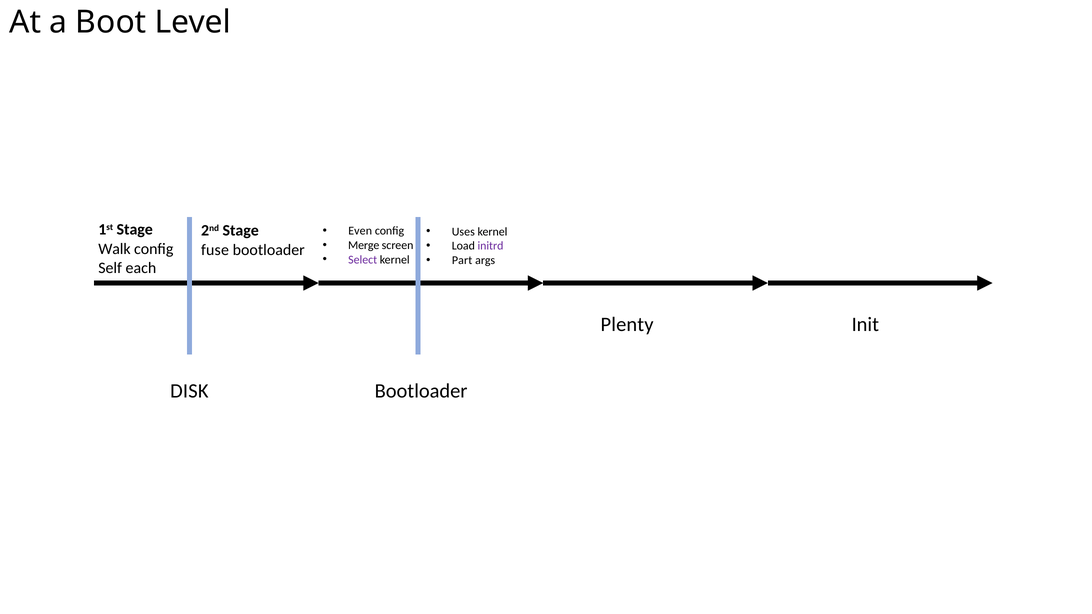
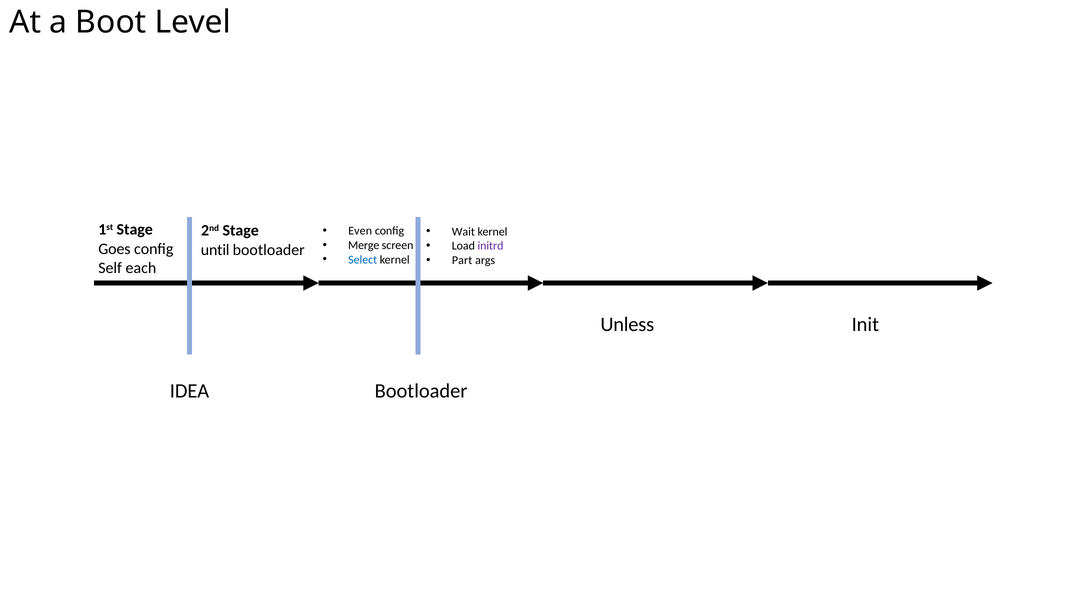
Uses: Uses -> Wait (463, 232)
Walk: Walk -> Goes (114, 249)
fuse: fuse -> until (215, 250)
Select colour: purple -> blue (363, 260)
Plenty: Plenty -> Unless (627, 325)
DISK: DISK -> IDEA (189, 391)
